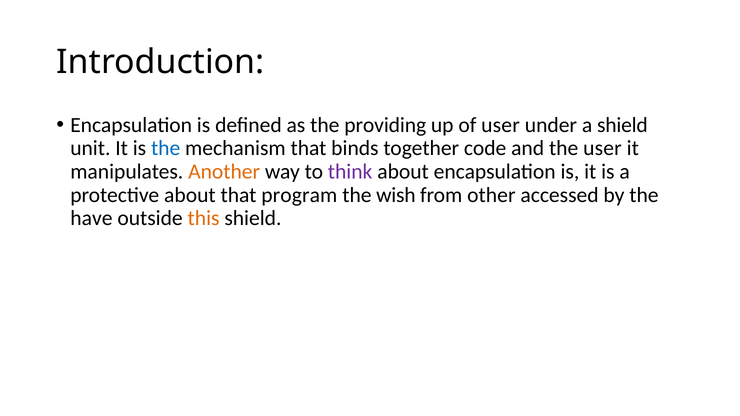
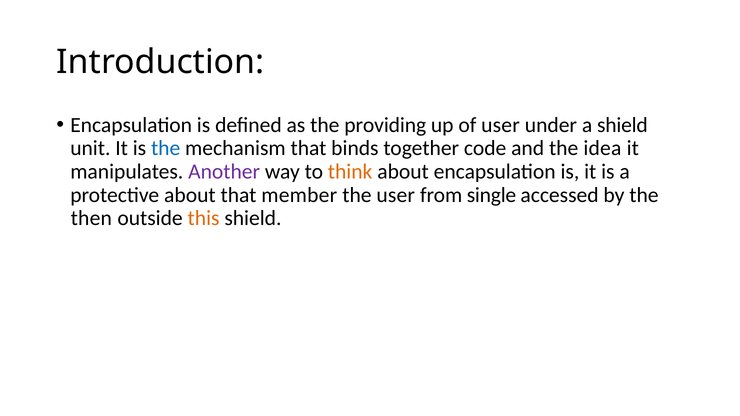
the user: user -> idea (602, 148)
Another colour: orange -> purple (224, 172)
think colour: purple -> orange (350, 172)
program: program -> member (299, 195)
the wish: wish -> user (396, 195)
other: other -> single (491, 195)
have: have -> then (91, 218)
